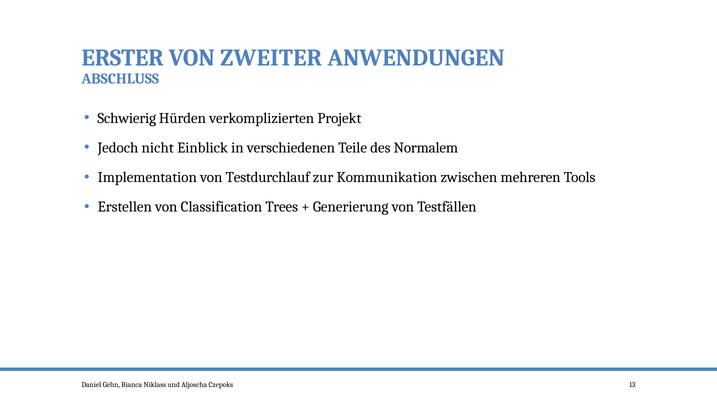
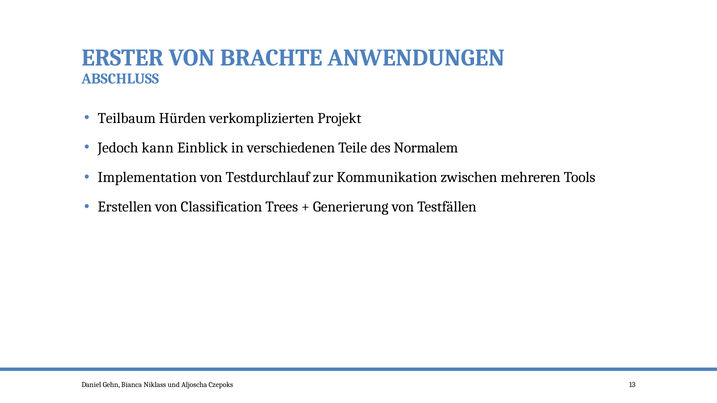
ZWEITER: ZWEITER -> BRACHTE (271, 58)
Schwierig: Schwierig -> Teilbaum (127, 118)
nicht: nicht -> kann (158, 148)
